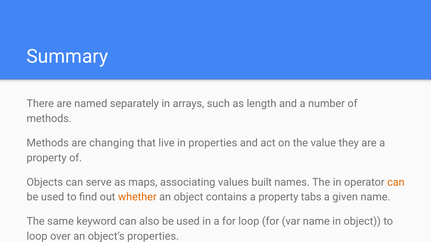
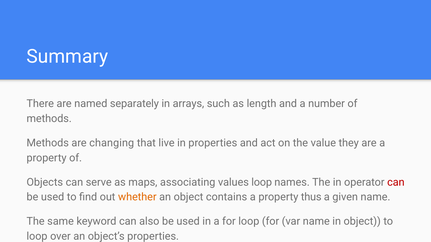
values built: built -> loop (262, 183)
can colour: orange -> red (396, 183)
tabs: tabs -> thus (311, 197)
